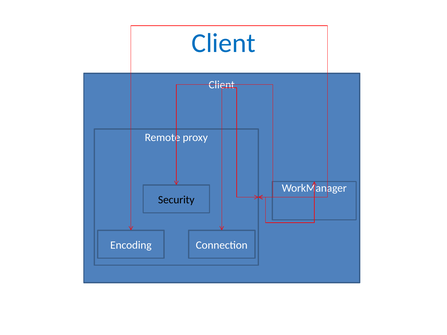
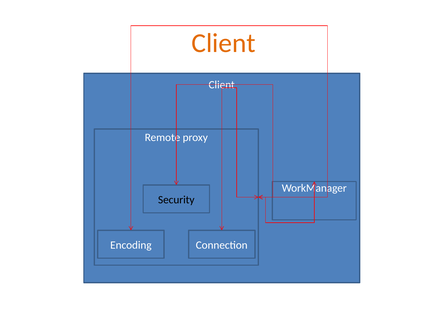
Client colour: blue -> orange (223, 43)
